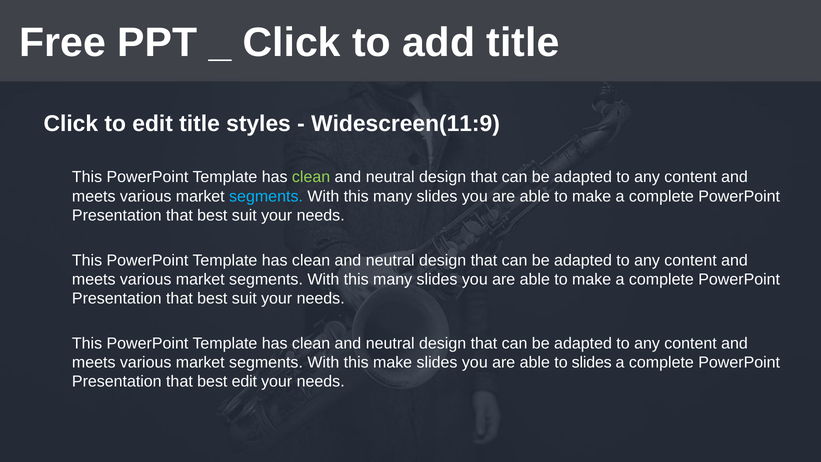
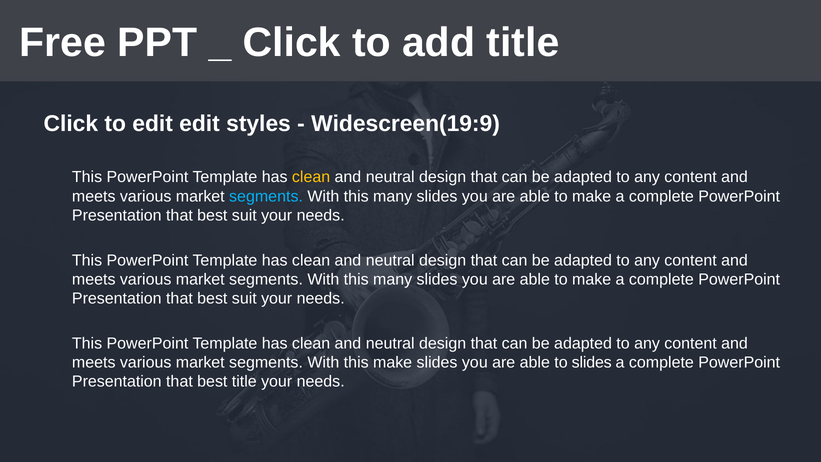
edit title: title -> edit (199, 124)
Widescreen(11:9: Widescreen(11:9 -> Widescreen(19:9 (406, 124)
clean colour: light green -> yellow (311, 177)
best edit: edit -> title (244, 382)
